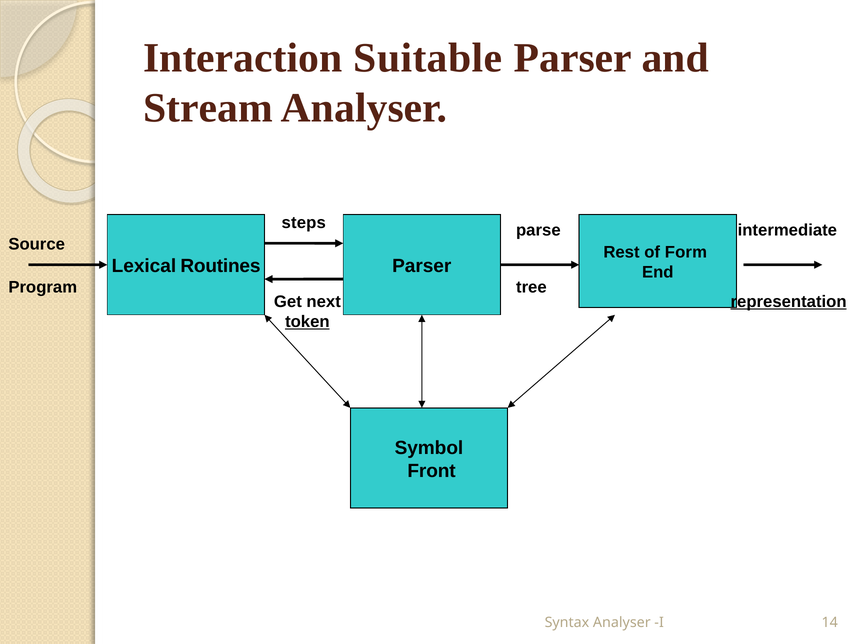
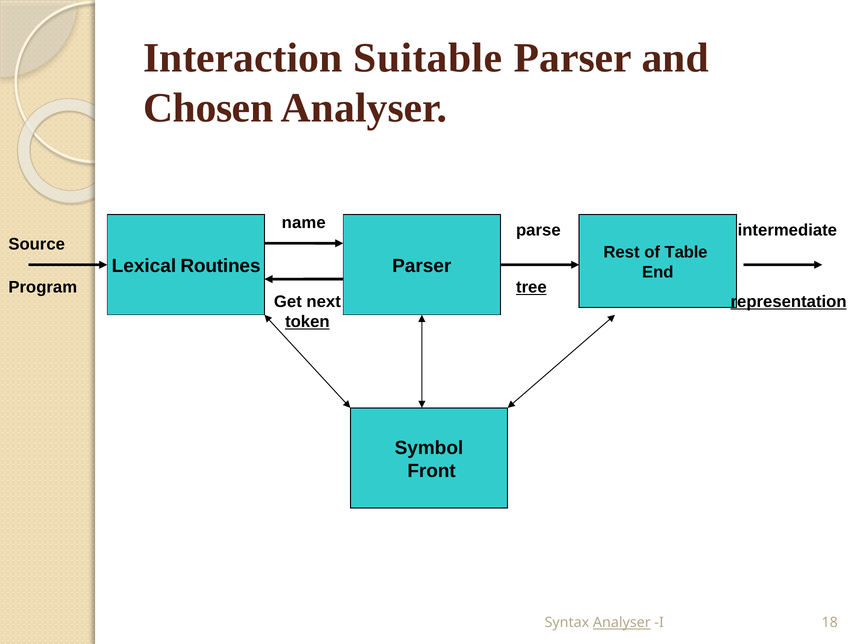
Stream: Stream -> Chosen (208, 108)
steps: steps -> name (304, 223)
Form: Form -> Table (686, 252)
tree underline: none -> present (531, 287)
Analyser underline: none -> present (622, 622)
14: 14 -> 18 (830, 622)
